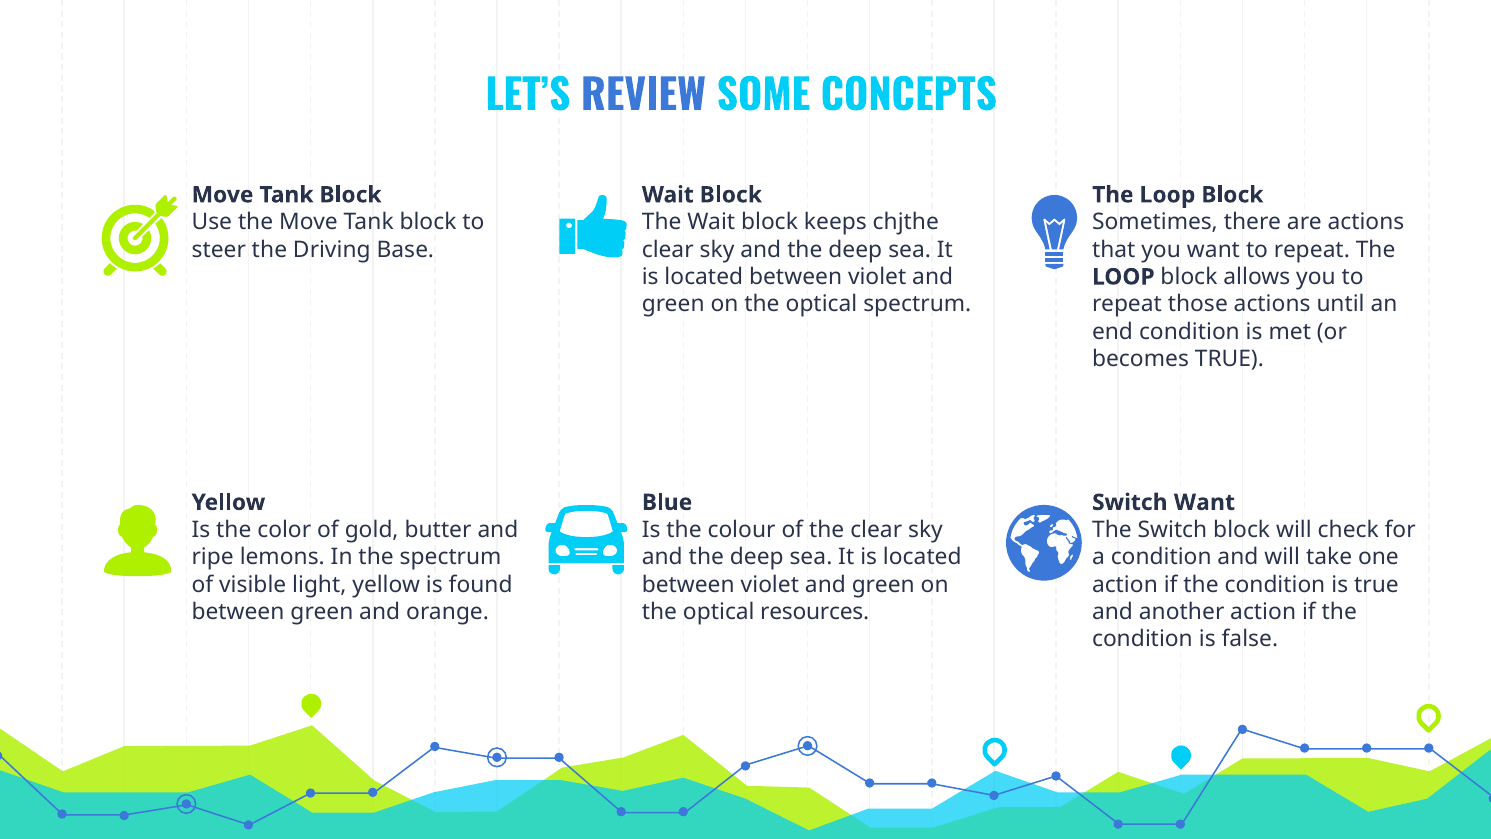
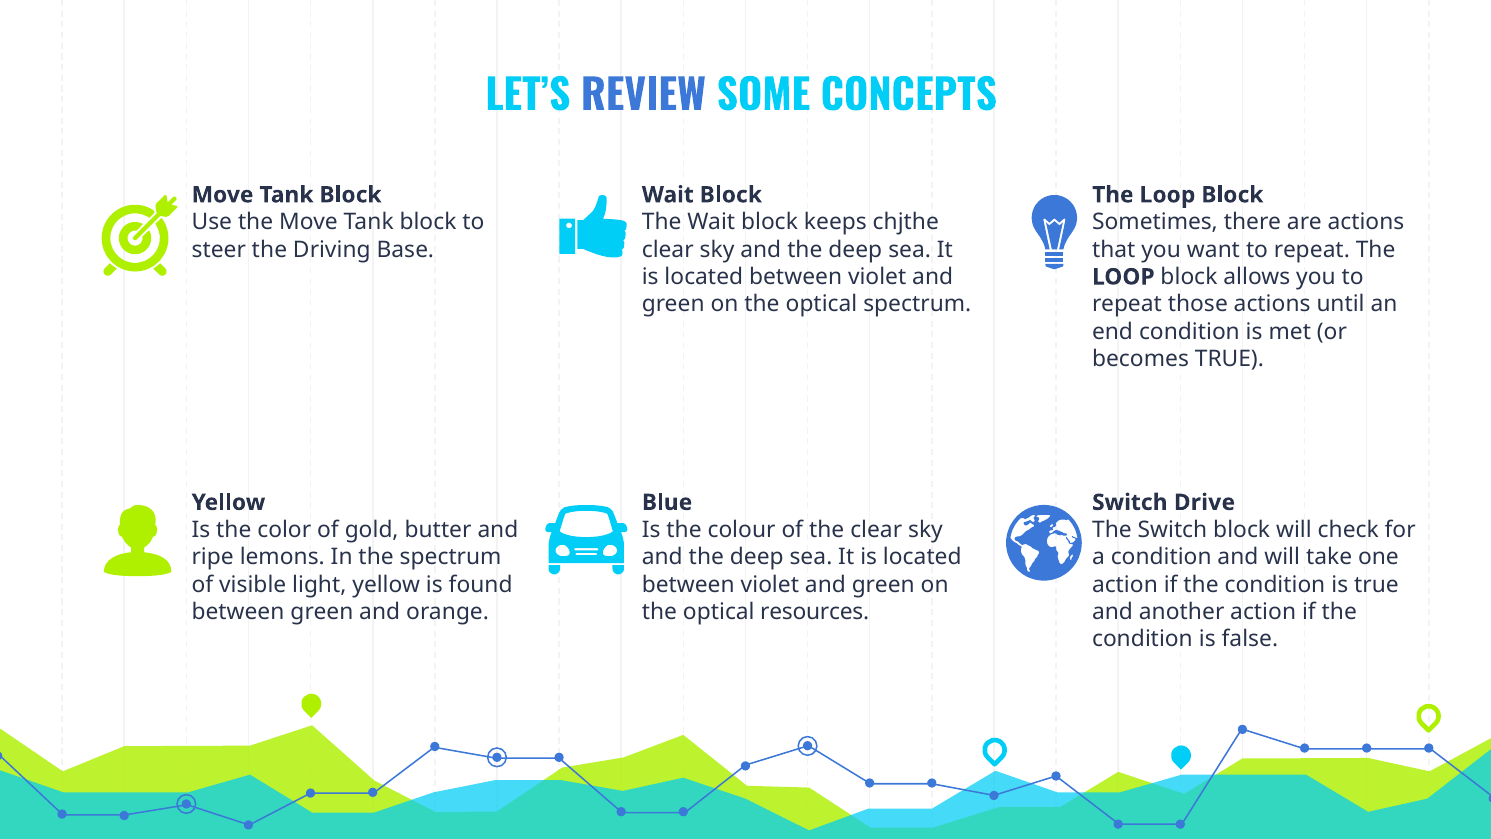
Switch Want: Want -> Drive (1204, 502)
